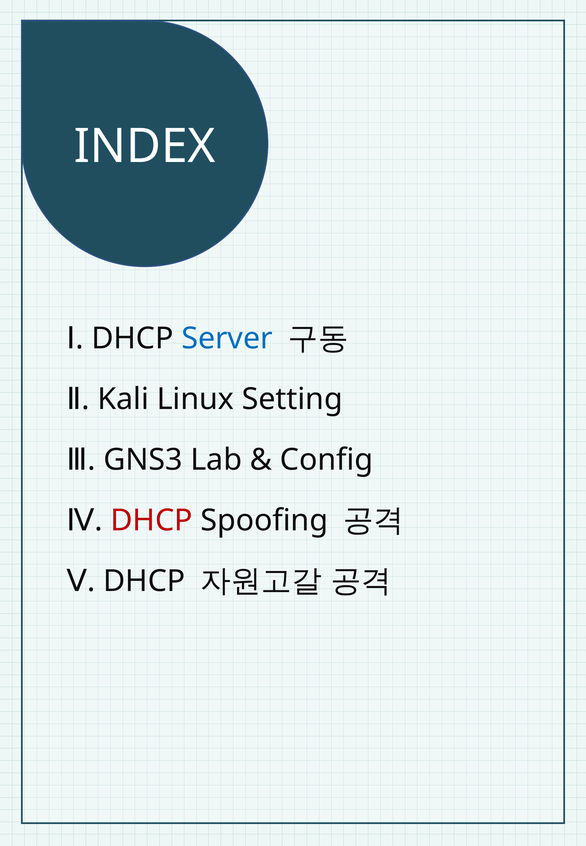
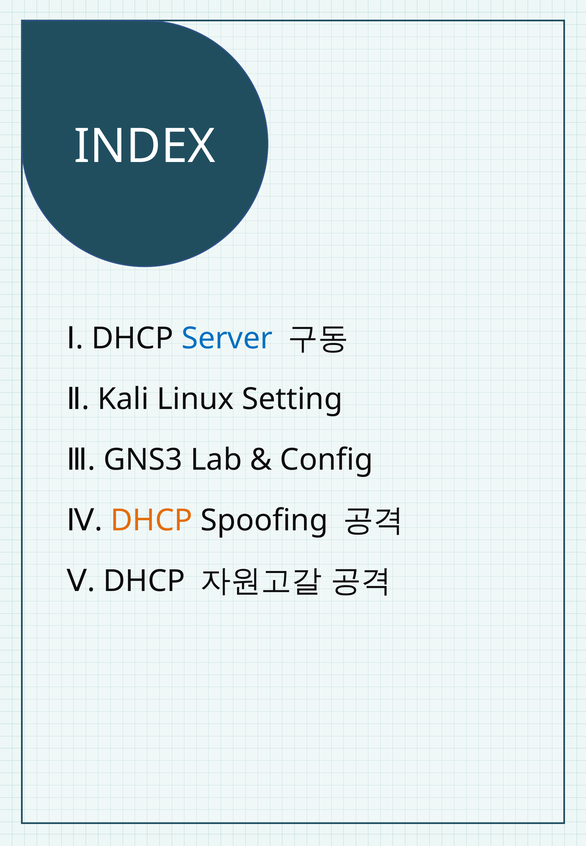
DHCP colour: red -> orange (152, 521)
